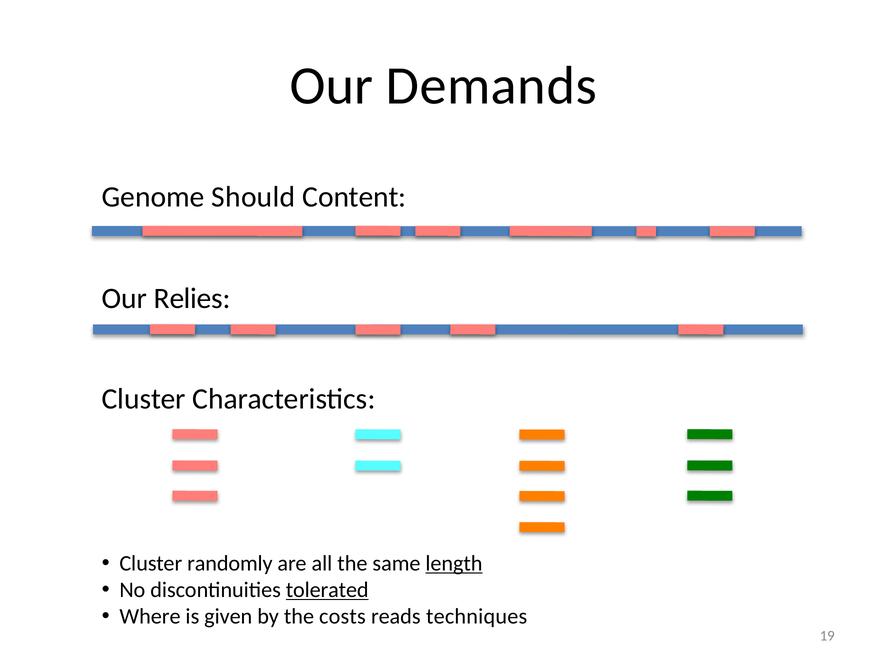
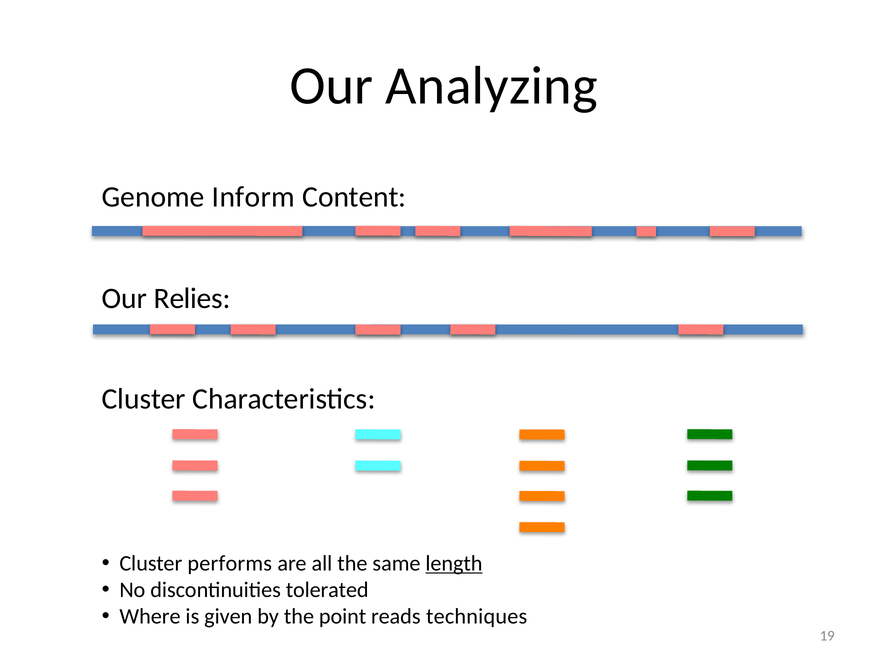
Demands: Demands -> Analyzing (491, 86)
Should: Should -> Inform (253, 197)
randomly: randomly -> performs (230, 563)
tolerated underline: present -> none (327, 590)
costs: costs -> point (343, 617)
